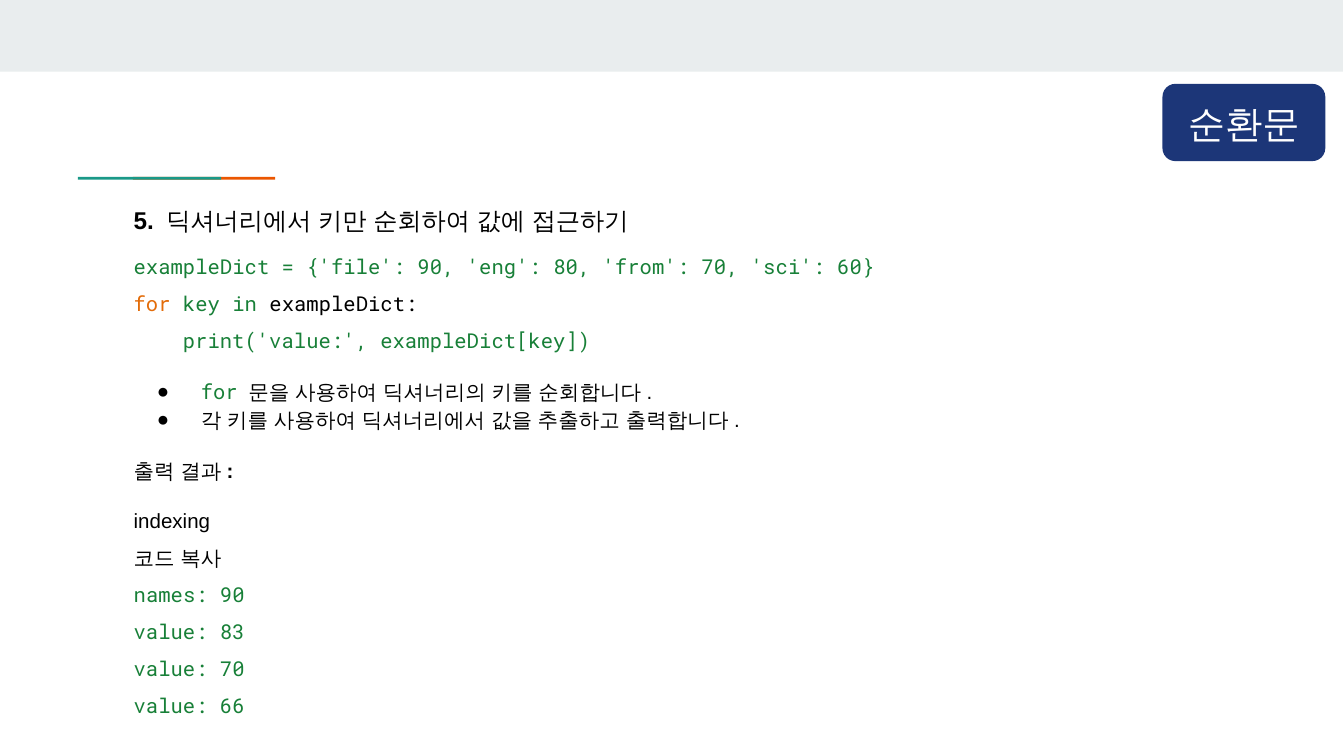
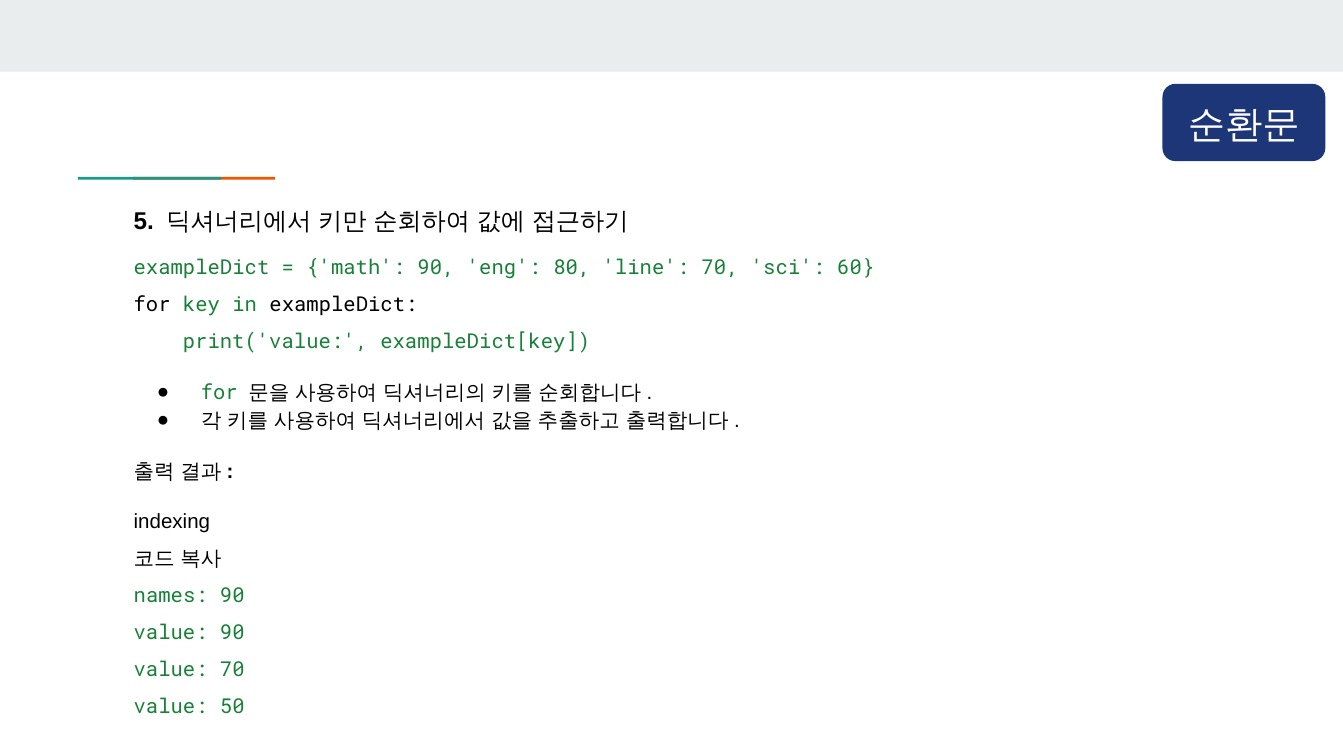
file: file -> math (356, 268)
from: from -> line (646, 268)
for colour: orange -> black (152, 305)
value 83: 83 -> 90 (232, 633)
66: 66 -> 50 (232, 707)
